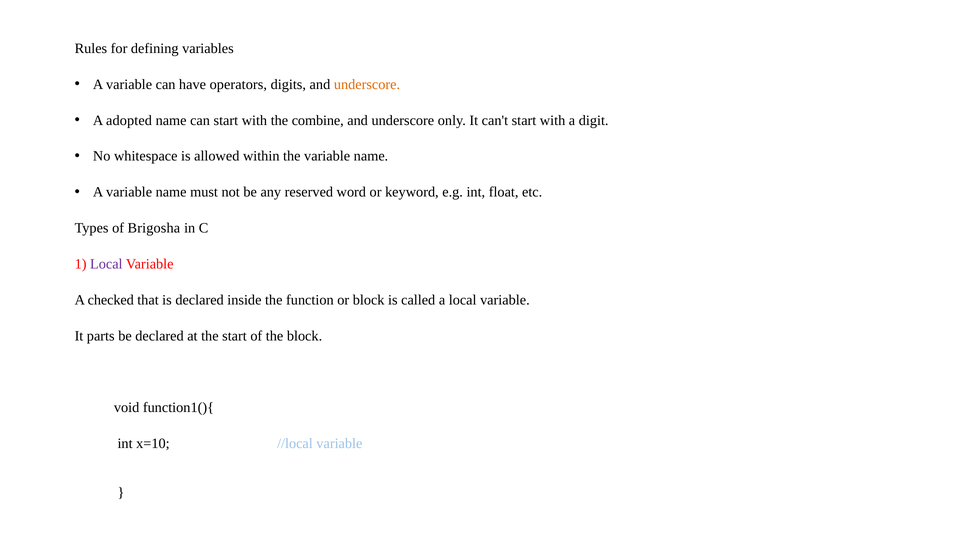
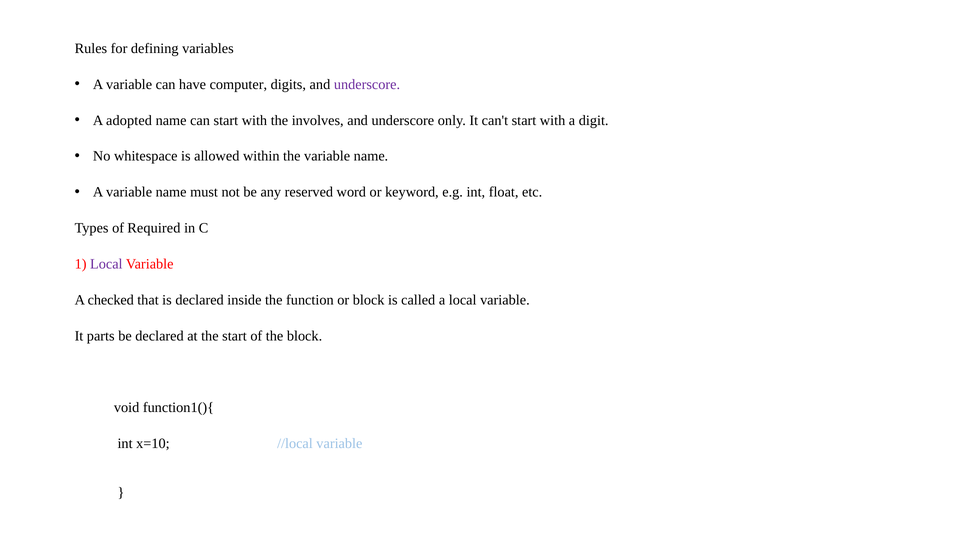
operators: operators -> computer (238, 84)
underscore colour: orange -> purple (367, 84)
combine: combine -> involves (318, 120)
Brigosha: Brigosha -> Required (154, 228)
